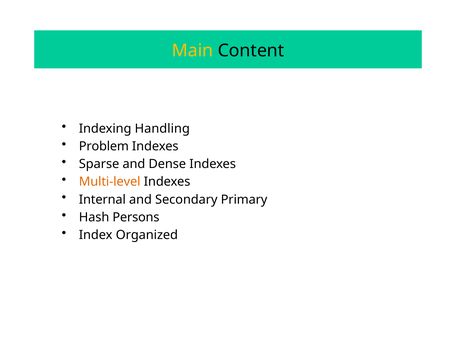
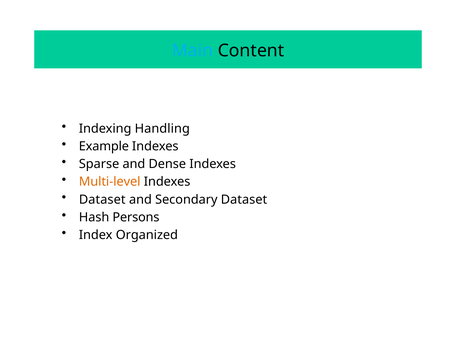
Main colour: yellow -> light blue (192, 51)
Problem: Problem -> Example (104, 146)
Internal: Internal -> Dataset (102, 200)
Secondary Primary: Primary -> Dataset (244, 200)
